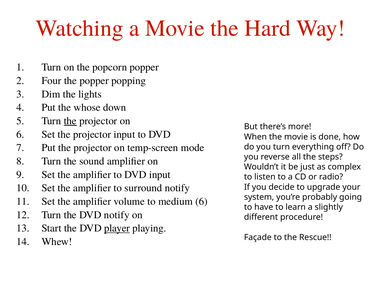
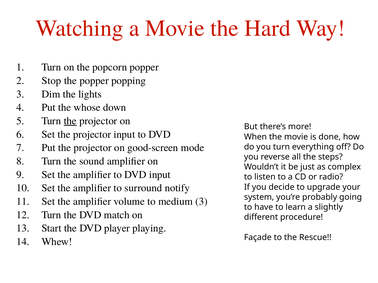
Four: Four -> Stop (51, 81)
temp-screen: temp-screen -> good-screen (153, 148)
medium 6: 6 -> 3 (202, 202)
DVD notify: notify -> match (117, 215)
player underline: present -> none (117, 229)
